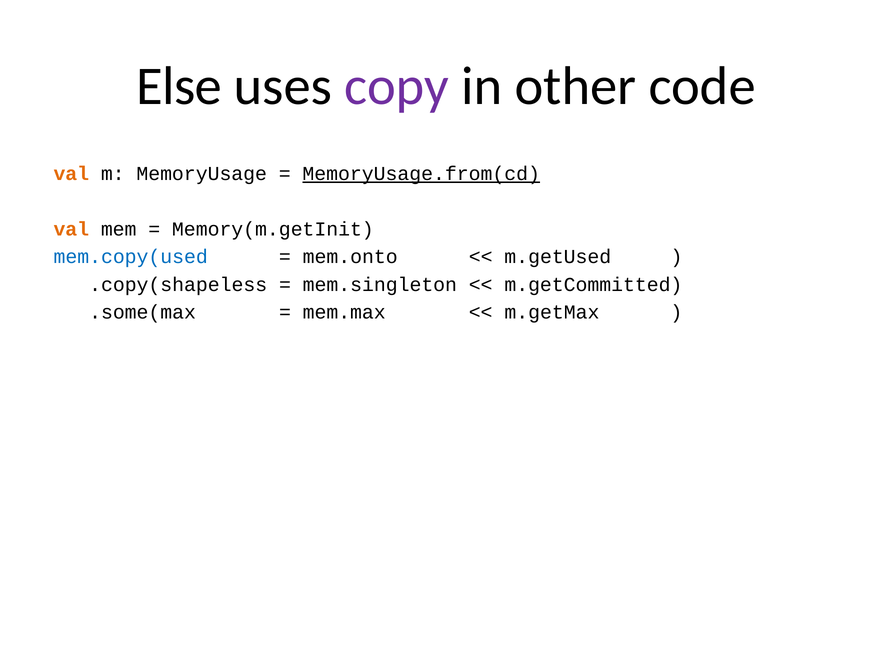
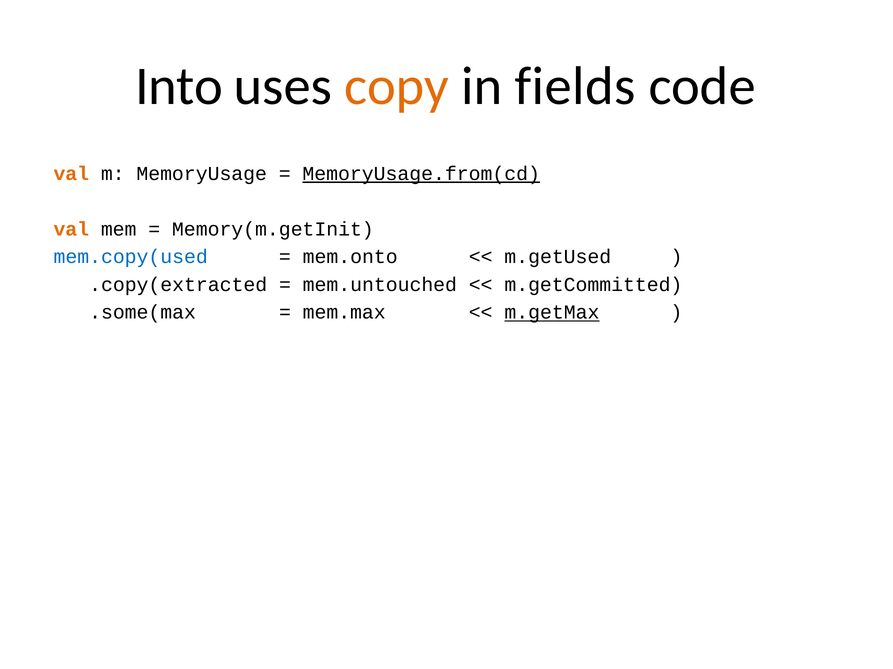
Else: Else -> Into (179, 86)
copy colour: purple -> orange (397, 86)
other: other -> fields (575, 86)
.copy(shapeless: .copy(shapeless -> .copy(extracted (178, 285)
mem.singleton: mem.singleton -> mem.untouched (380, 285)
m.getMax underline: none -> present (552, 313)
